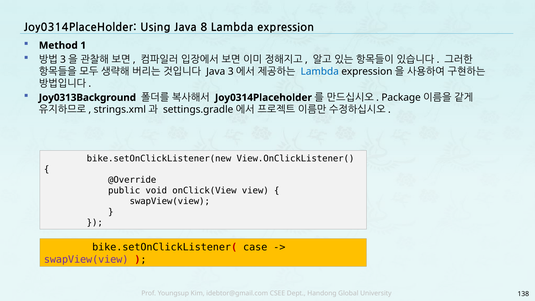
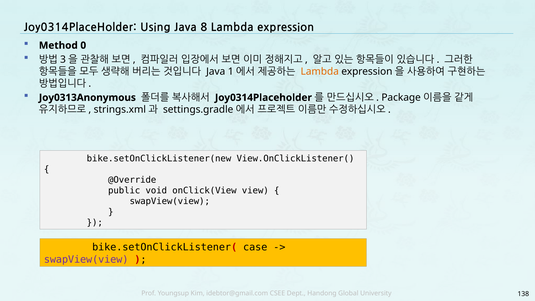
1: 1 -> 0 (83, 45)
Java 3: 3 -> 1 (231, 71)
Lambda colour: blue -> orange (320, 71)
Joy0313Background: Joy0313Background -> Joy0313Anonymous (87, 98)
